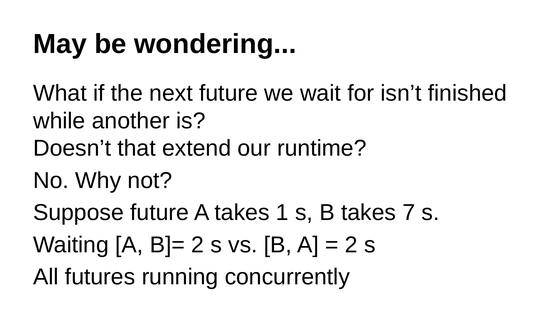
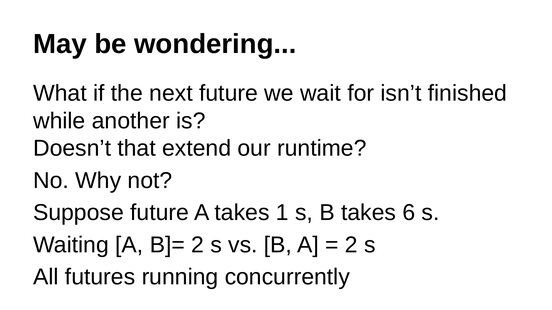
7: 7 -> 6 (409, 213)
